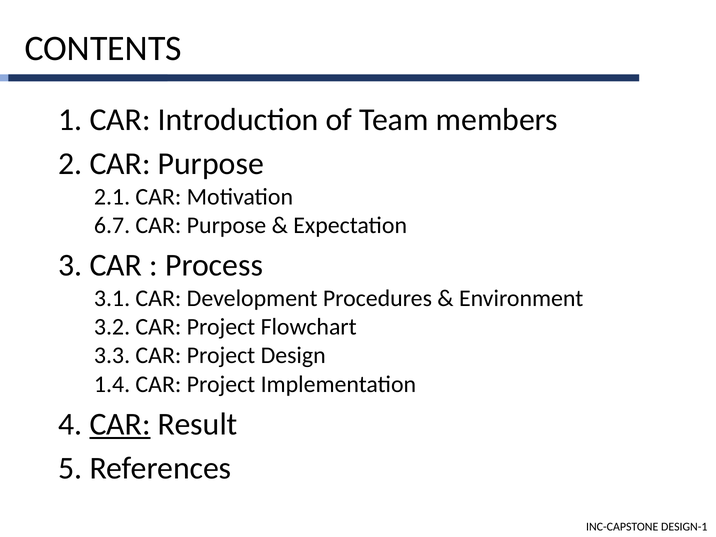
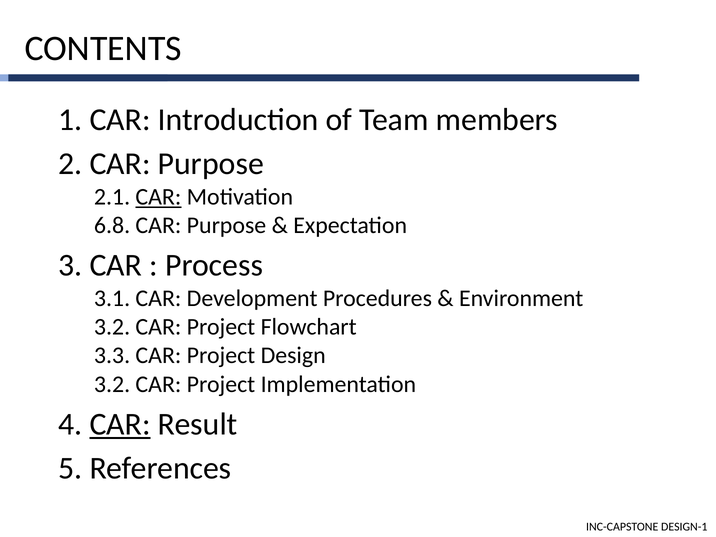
CAR underline: none -> present (158, 197)
6.7: 6.7 -> 6.8 (112, 225)
1.4: 1.4 -> 3.2 (112, 384)
